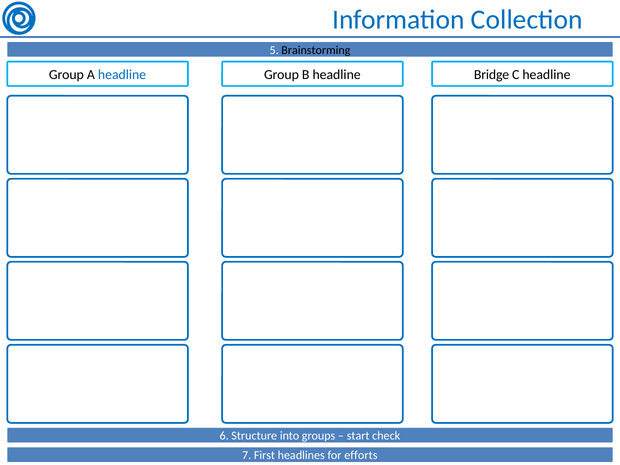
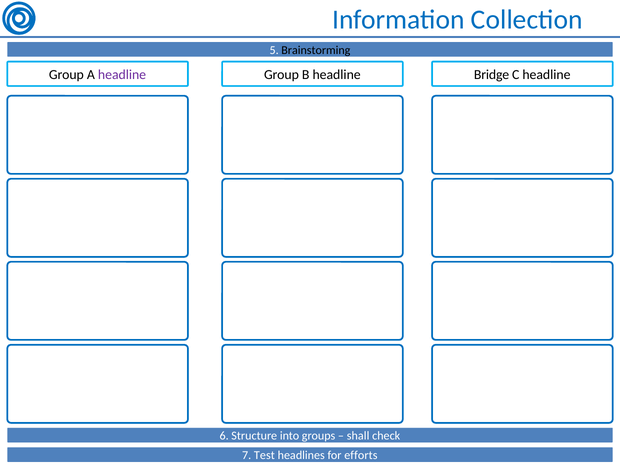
headline colour: blue -> purple (122, 75)
start: start -> shall (358, 436)
First: First -> Test (264, 455)
